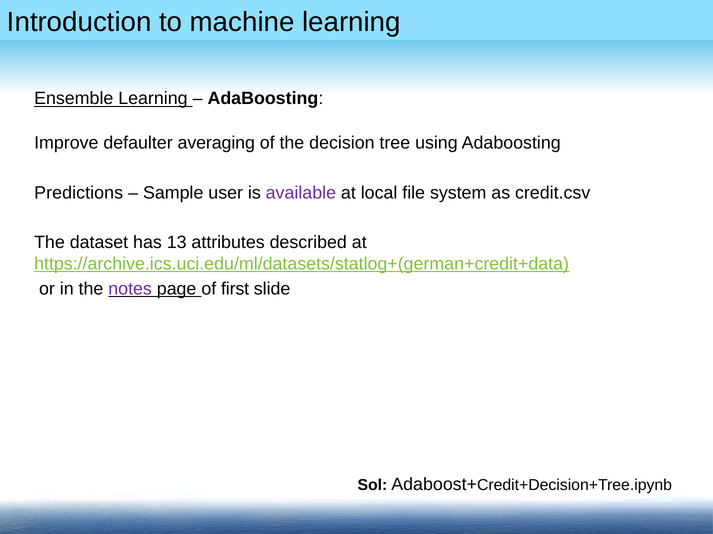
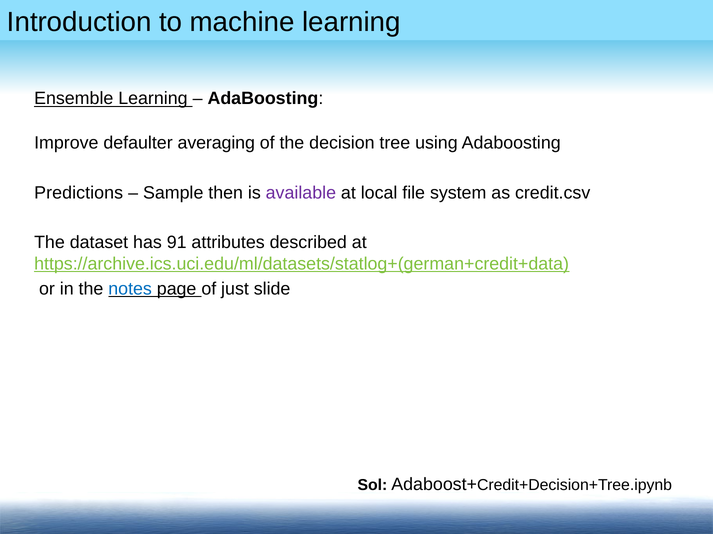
user: user -> then (226, 193)
13: 13 -> 91 (177, 243)
notes colour: purple -> blue (130, 289)
first: first -> just (235, 289)
